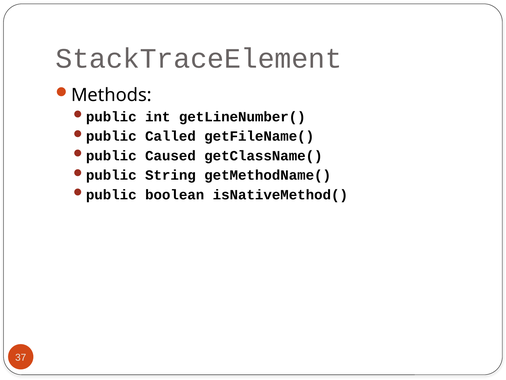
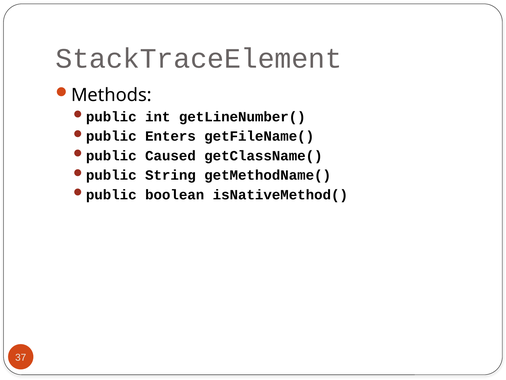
Called: Called -> Enters (170, 136)
